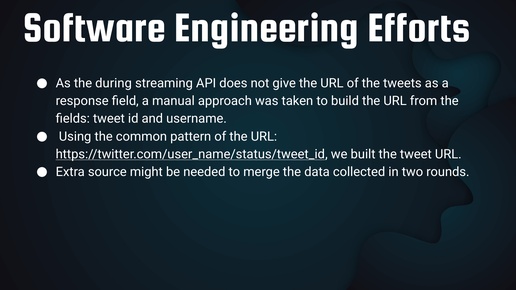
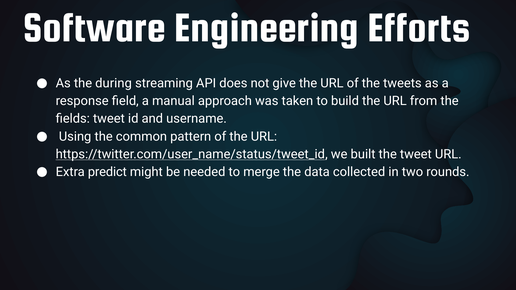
source: source -> predict (107, 172)
